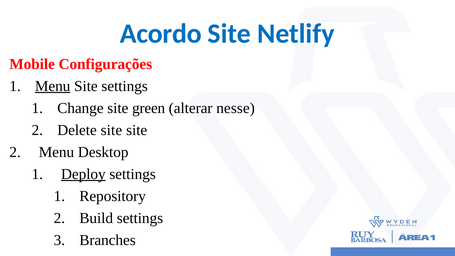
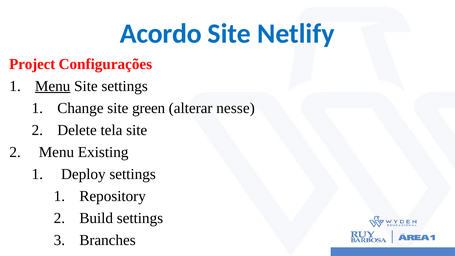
Mobile: Mobile -> Project (32, 64)
Delete site: site -> tela (111, 130)
Desktop: Desktop -> Existing (103, 152)
Deploy underline: present -> none (83, 174)
